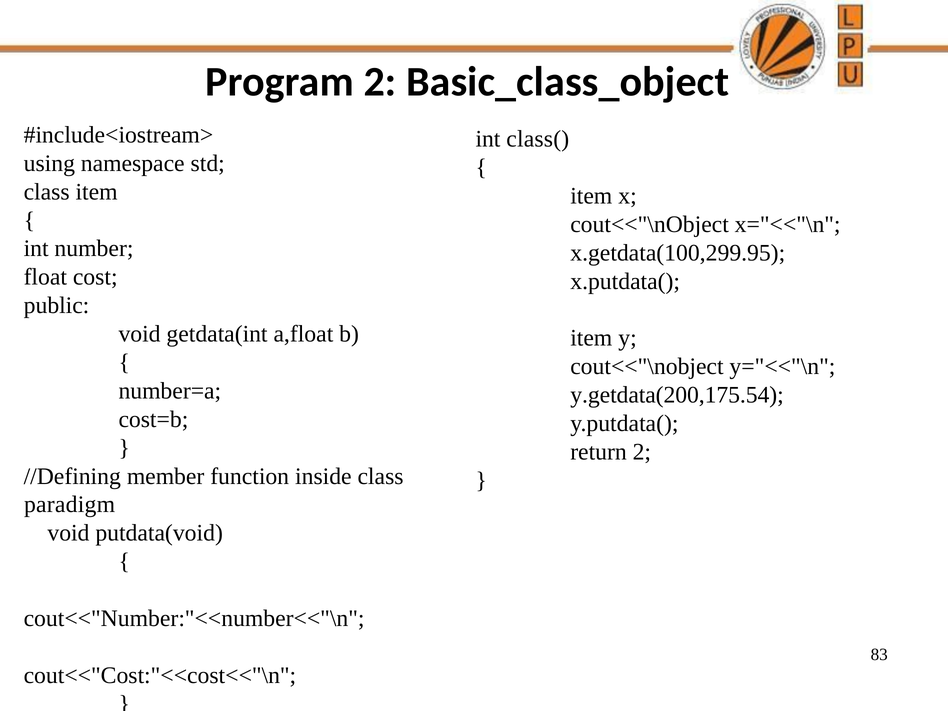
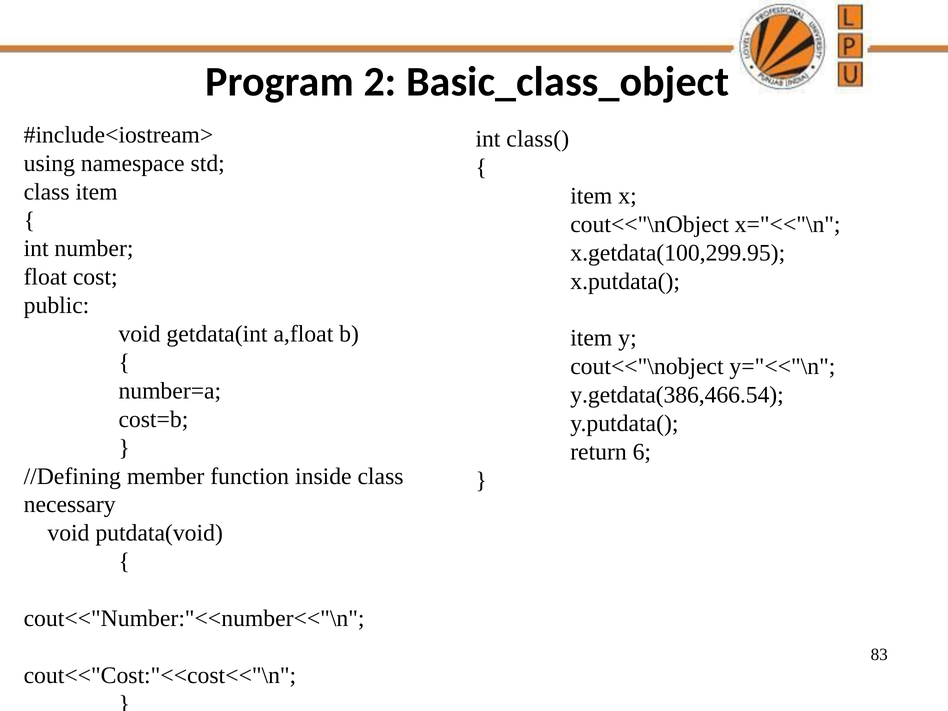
y.getdata(200,175.54: y.getdata(200,175.54 -> y.getdata(386,466.54 (677, 395)
return 2: 2 -> 6 (642, 452)
paradigm: paradigm -> necessary (70, 505)
